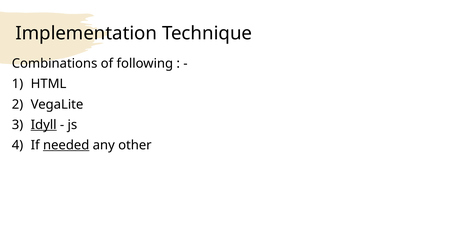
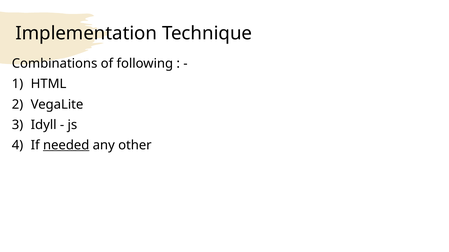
Idyll underline: present -> none (44, 125)
